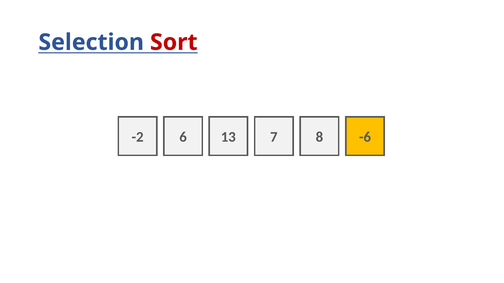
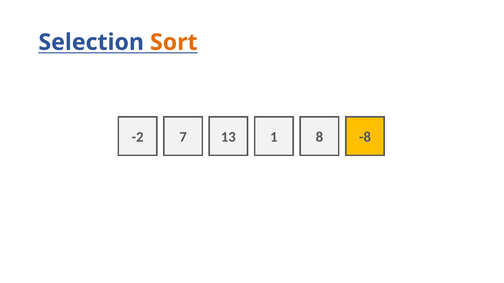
Sort colour: red -> orange (174, 42)
6: 6 -> 7 (183, 137)
7: 7 -> 1 (274, 137)
-6: -6 -> -8 (365, 137)
